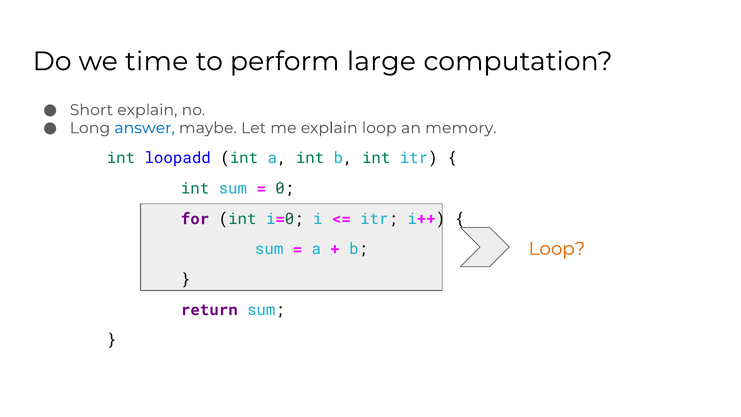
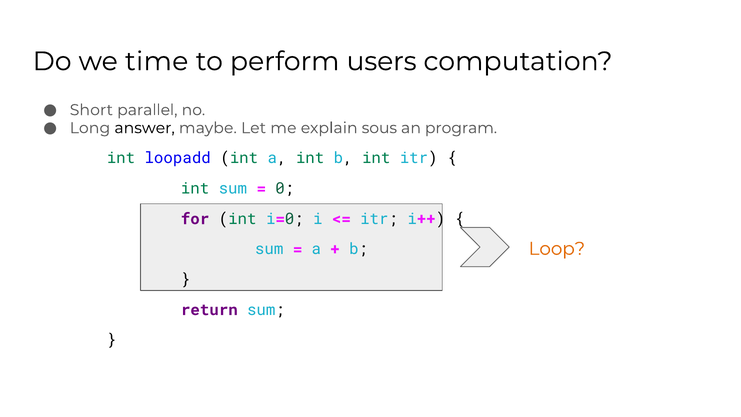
large: large -> users (382, 61)
Short explain: explain -> parallel (147, 110)
answer colour: blue -> black (145, 128)
explain loop: loop -> sous (379, 128)
memory: memory -> program (461, 128)
